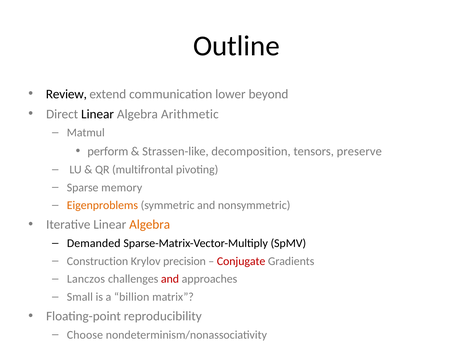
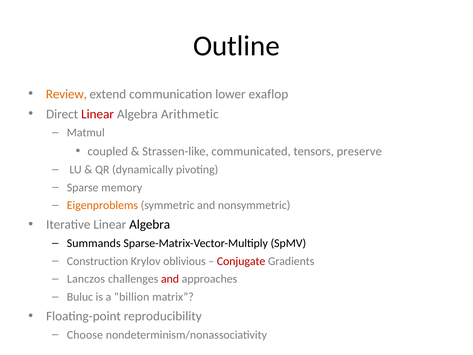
Review colour: black -> orange (66, 94)
beyond: beyond -> exaflop (268, 94)
Linear colour: black -> red (98, 114)
perform: perform -> coupled (108, 151)
decomposition: decomposition -> communicated (251, 151)
multifrontal: multifrontal -> dynamically (143, 169)
Algebra colour: orange -> black (150, 224)
Demanded: Demanded -> Summands (94, 243)
precision: precision -> oblivious (184, 261)
Small: Small -> Buluc (80, 297)
